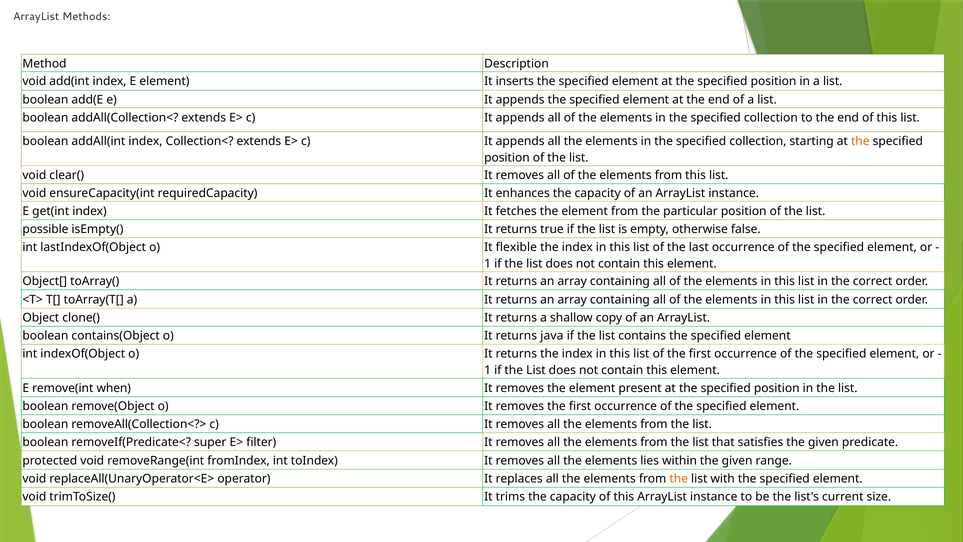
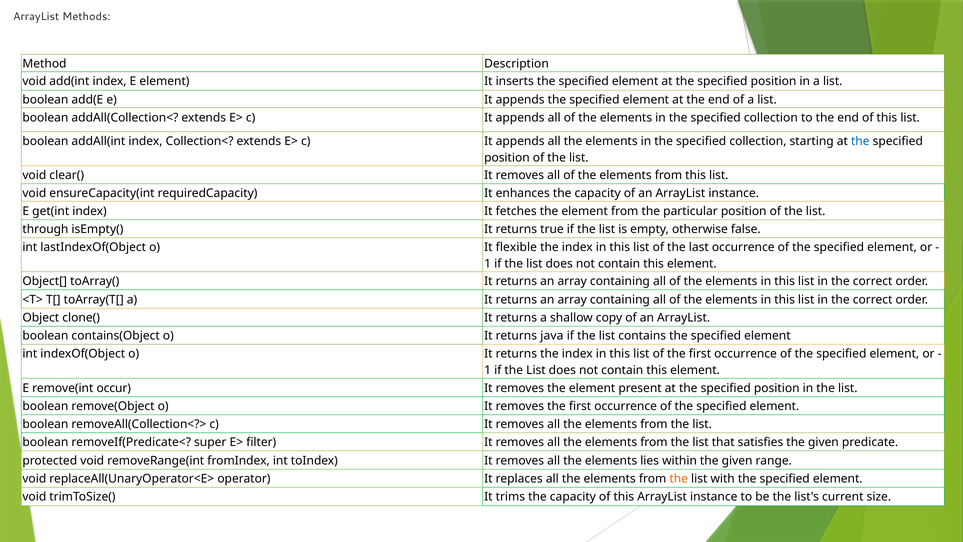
the colour: orange -> blue (860, 141)
possible: possible -> through (45, 229)
when: when -> occur (114, 388)
